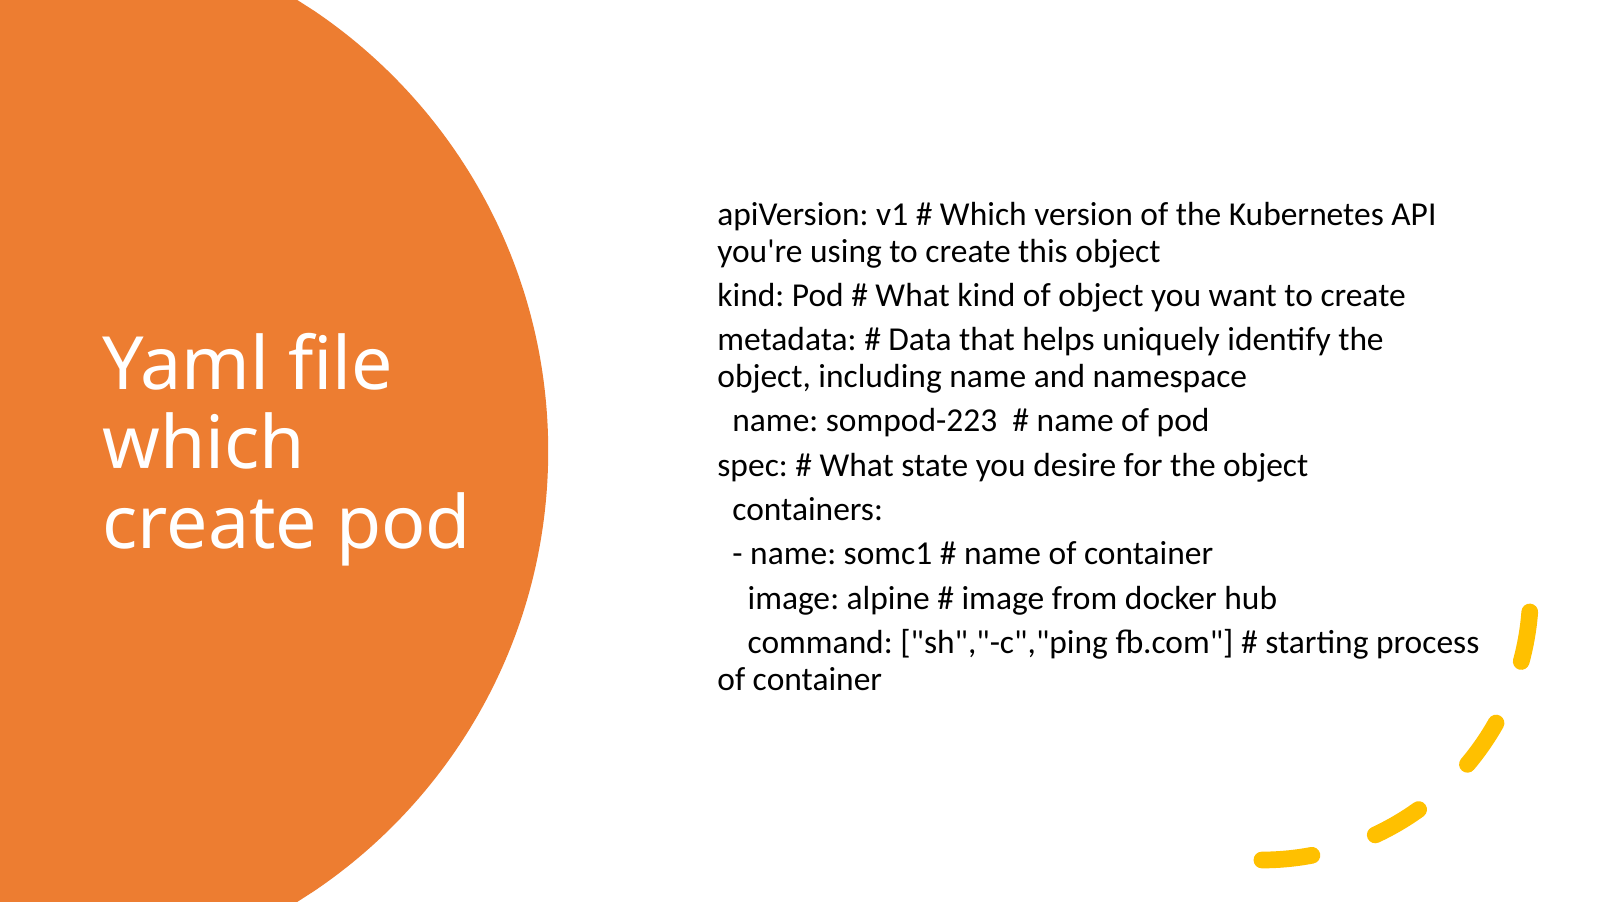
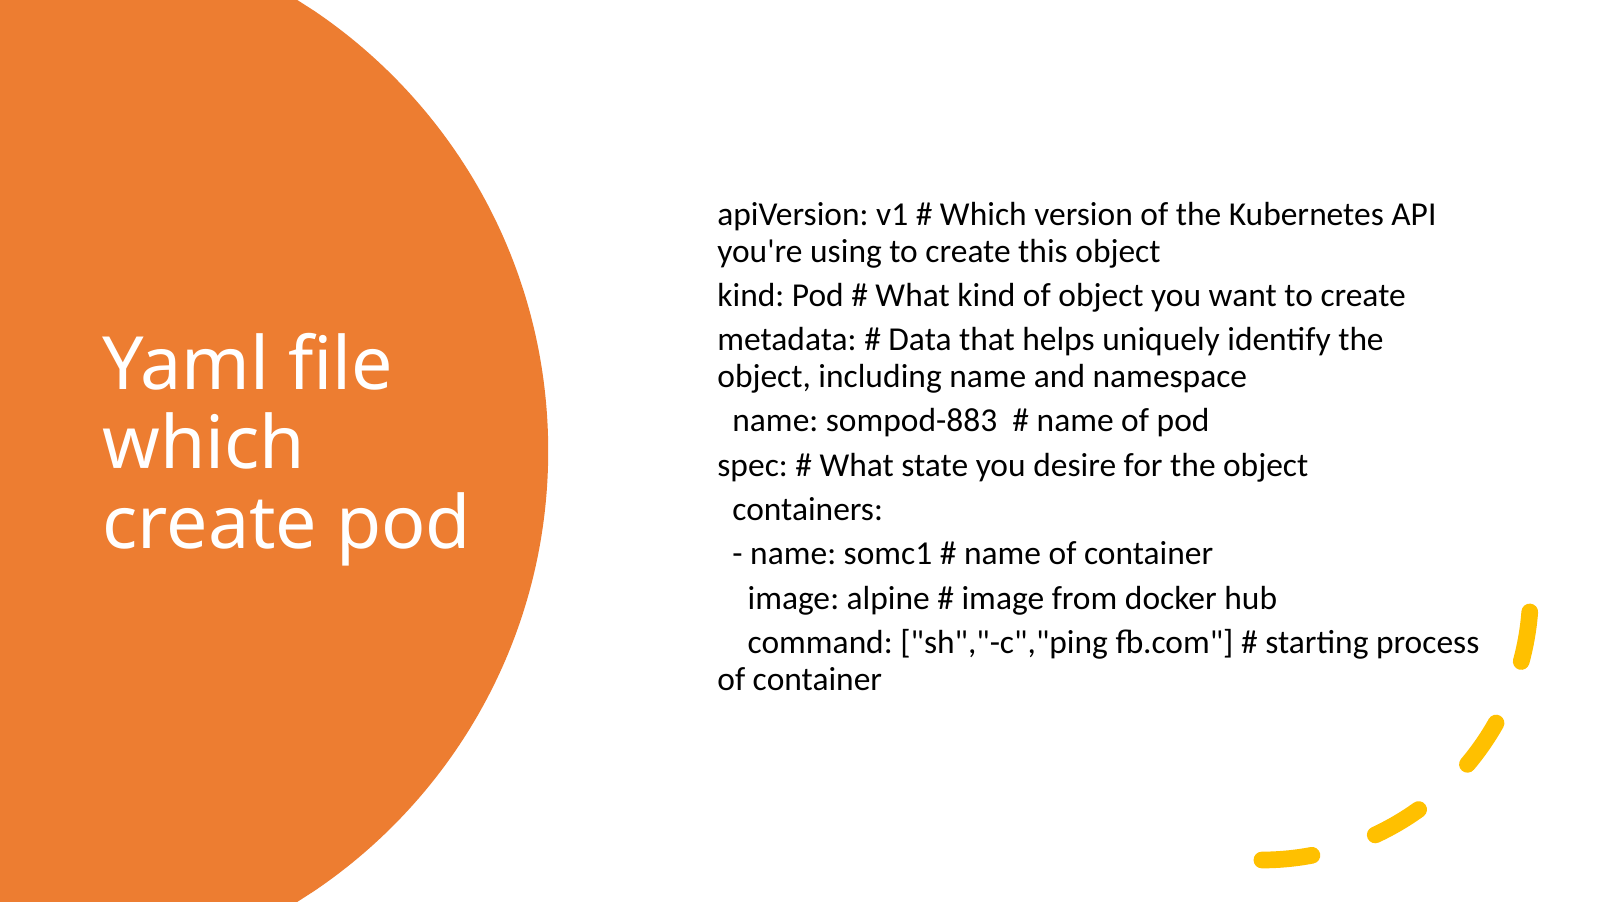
sompod-223: sompod-223 -> sompod-883 (912, 421)
